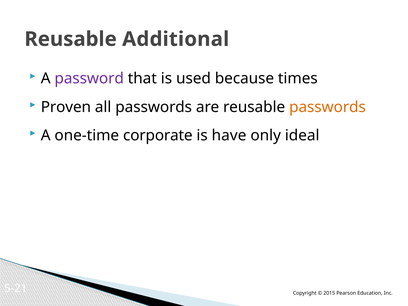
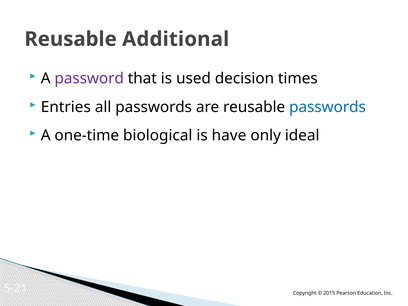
because: because -> decision (244, 78)
Proven: Proven -> Entries (66, 107)
passwords colour: orange -> blue (328, 107)
corporate: corporate -> biological (158, 136)
